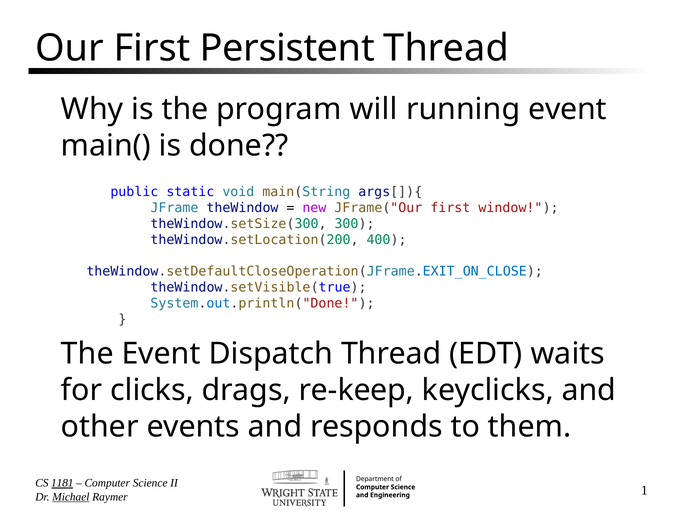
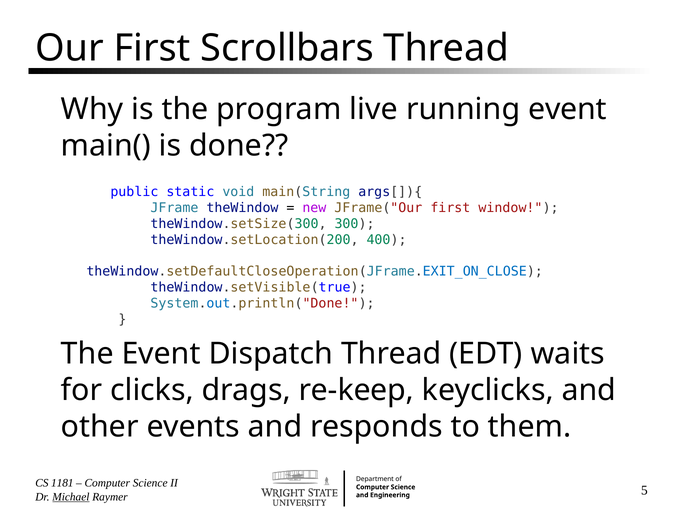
Persistent: Persistent -> Scrollbars (287, 48)
will: will -> live (374, 109)
1181 underline: present -> none (62, 483)
1: 1 -> 5 (644, 490)
